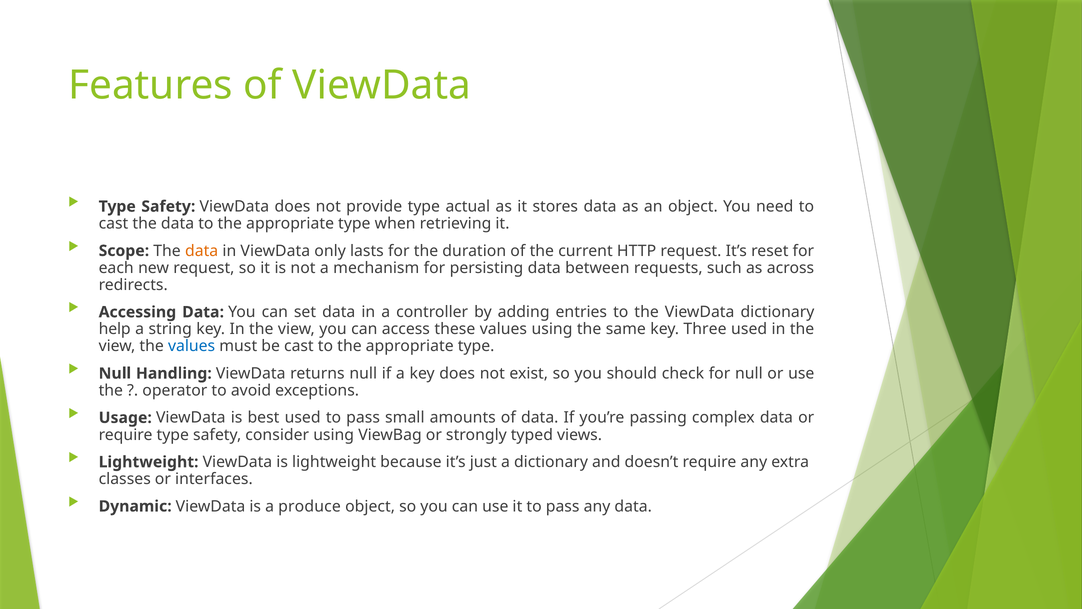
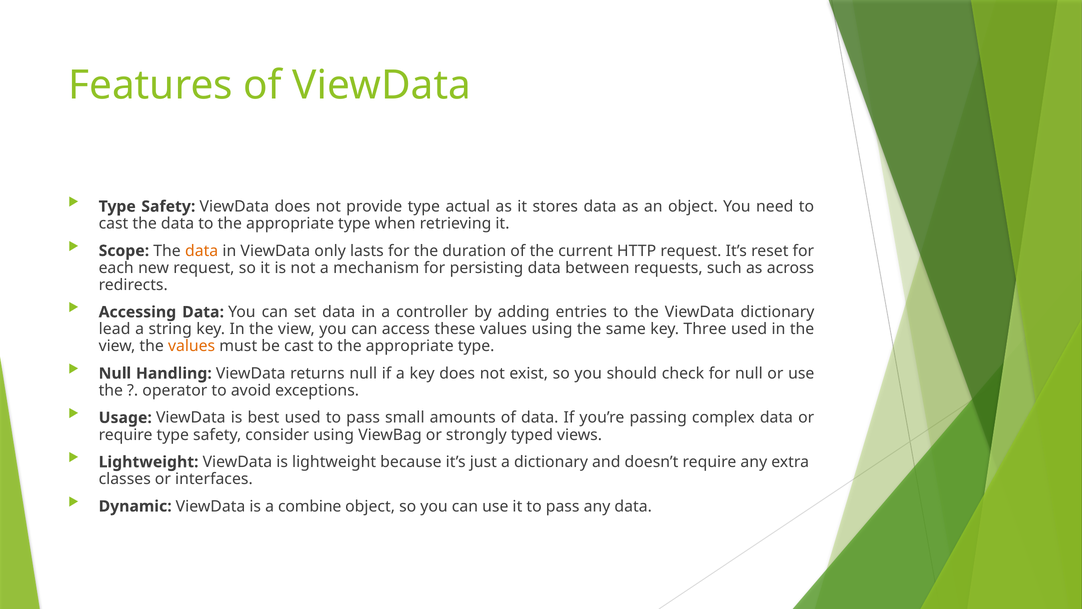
help: help -> lead (115, 329)
values colour: blue -> orange (192, 346)
produce: produce -> combine (310, 506)
